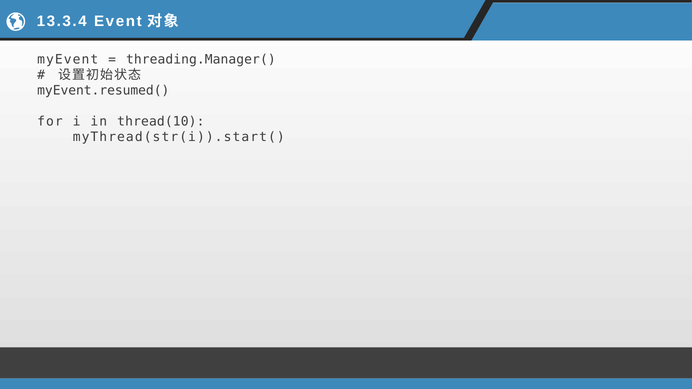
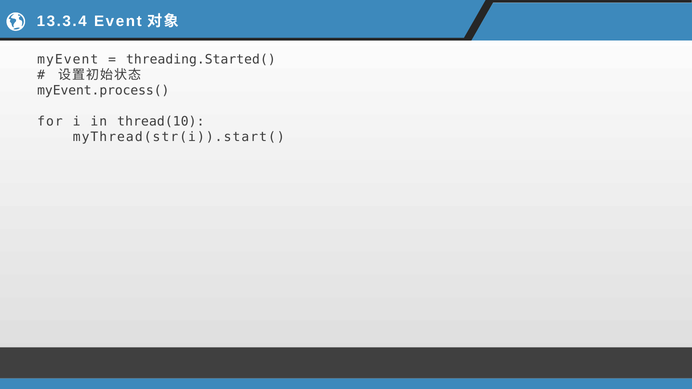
threading.Manager(: threading.Manager( -> threading.Started( (201, 59)
myEvent.resumed(: myEvent.resumed( -> myEvent.process( (103, 91)
